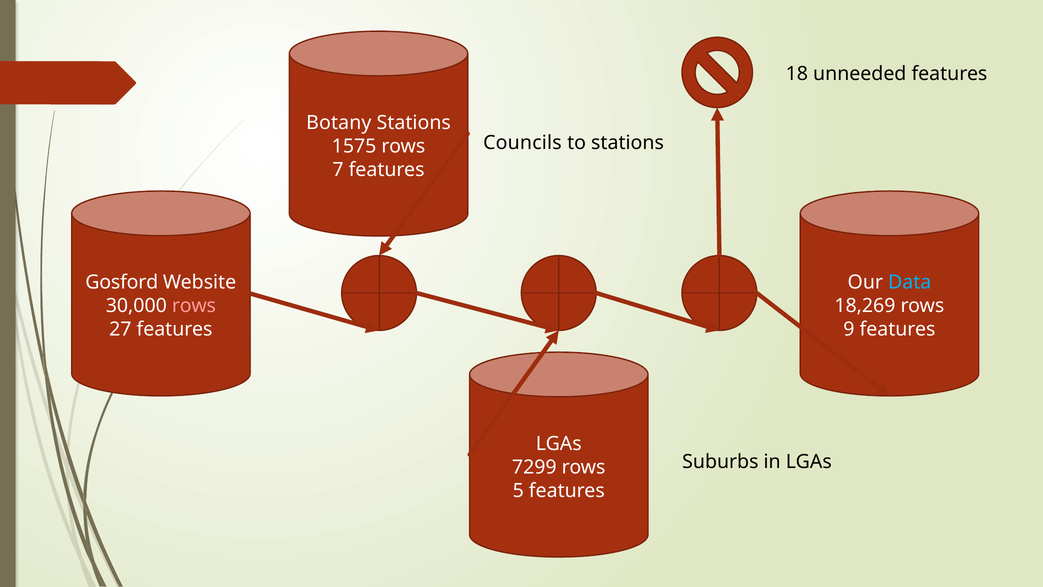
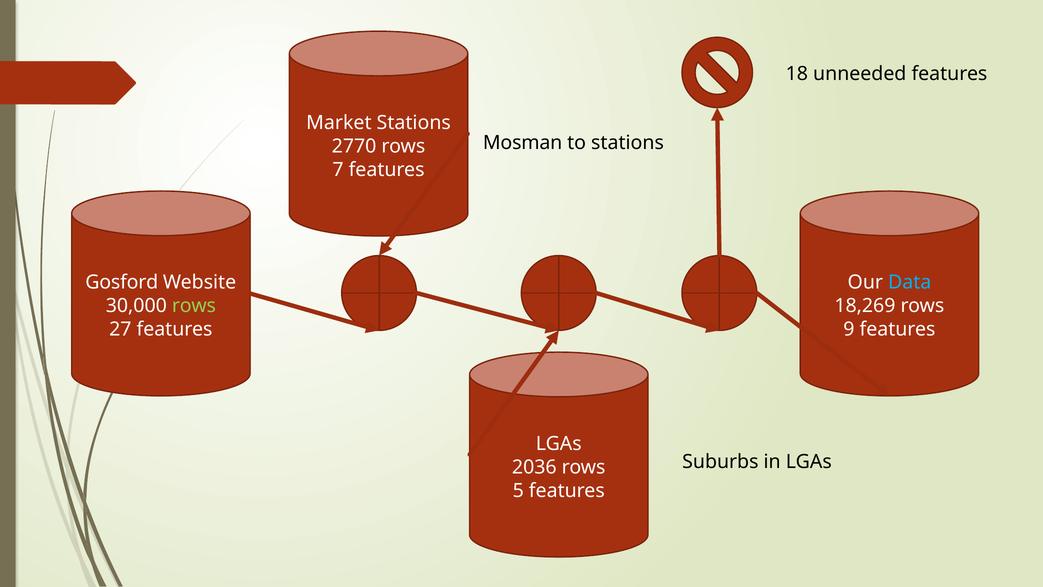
Botany: Botany -> Market (339, 123)
Councils: Councils -> Mosman (523, 142)
1575: 1575 -> 2770 (354, 146)
rows colour: pink -> light green (194, 306)
7299: 7299 -> 2036 (534, 467)
